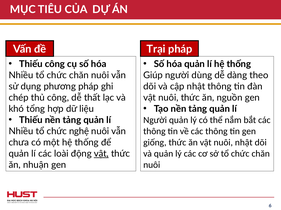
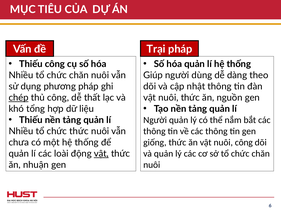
chép underline: none -> present (19, 98)
chức nghệ: nghệ -> thức (79, 132)
nuôi nhật: nhật -> công (244, 143)
